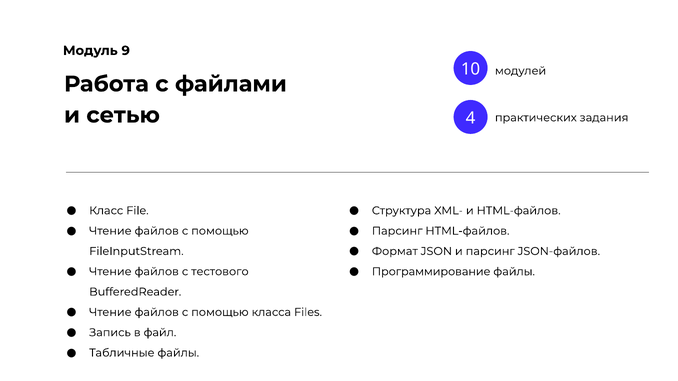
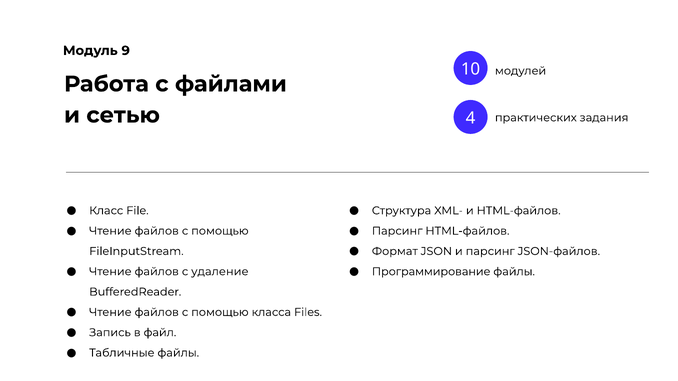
тестового: тестового -> удаление (220, 272)
